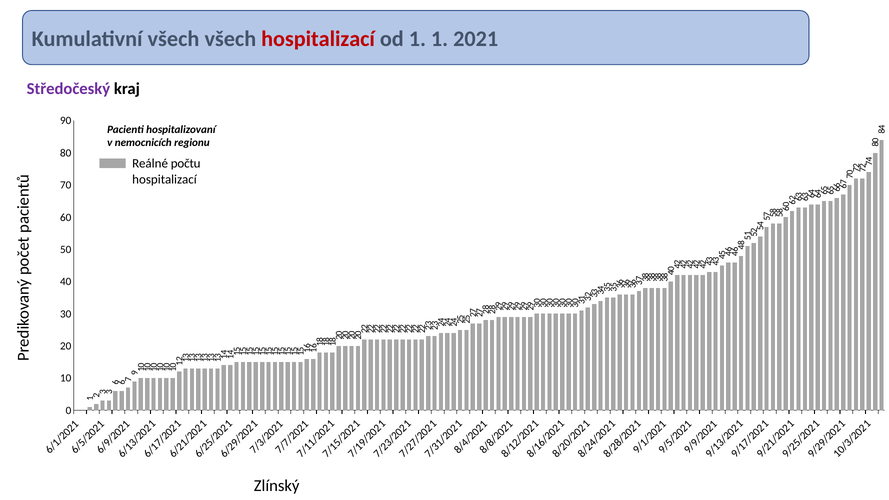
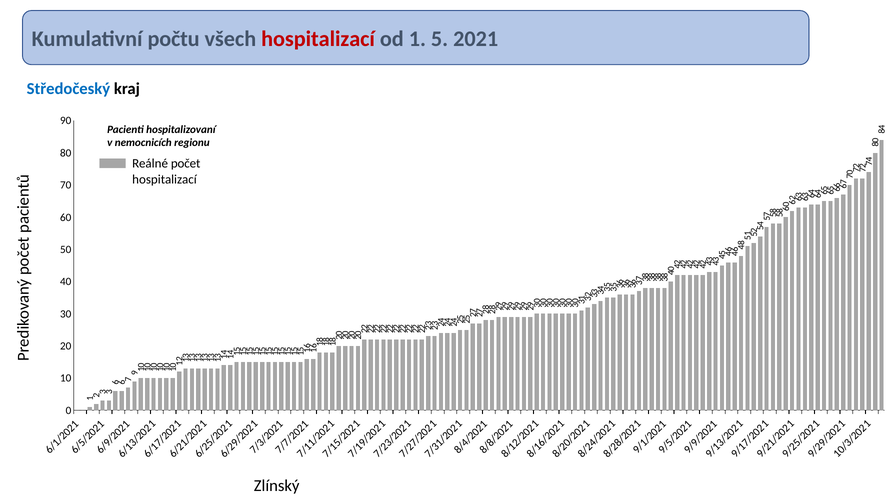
Kumulativní všech: všech -> počtu (174, 39)
od 1 1: 1 -> 5 (440, 39)
Středočeský colour: purple -> blue (68, 89)
počtu: počtu -> počet (186, 164)
